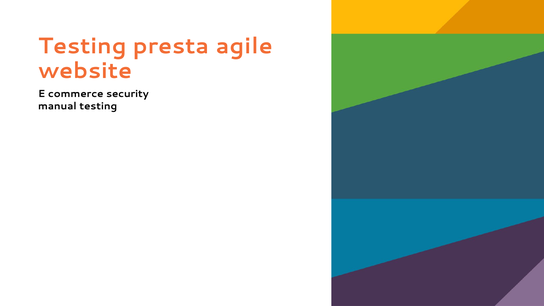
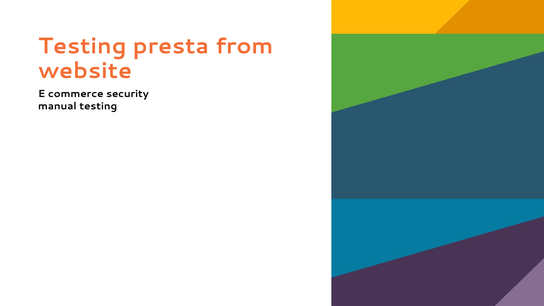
agile: agile -> from (244, 46)
